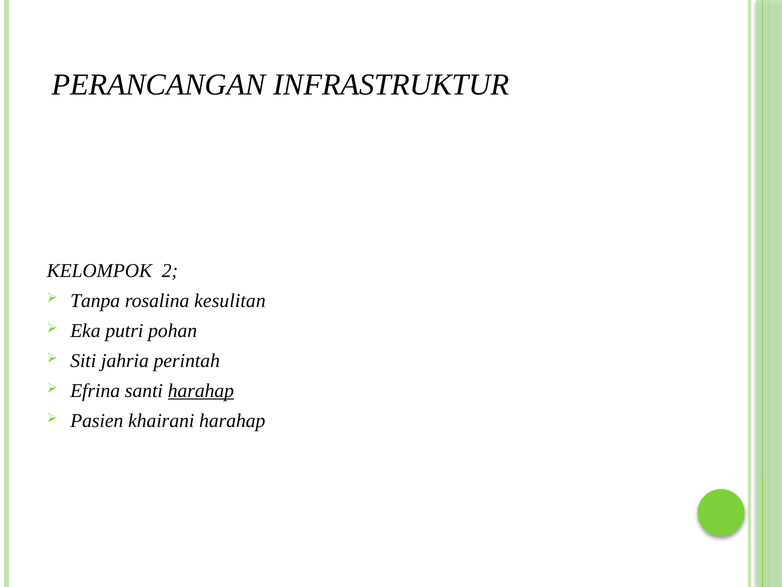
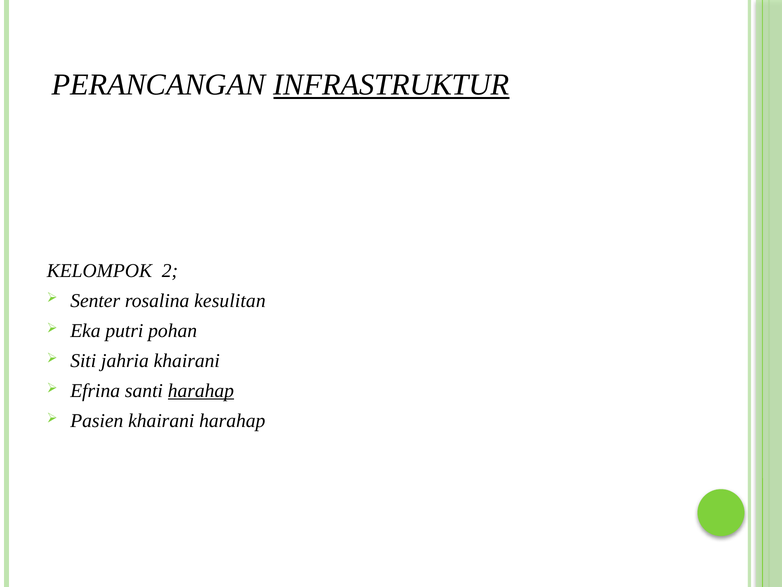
INFRASTRUKTUR underline: none -> present (391, 85)
Tanpa: Tanpa -> Senter (95, 300)
jahria perintah: perintah -> khairani (187, 360)
